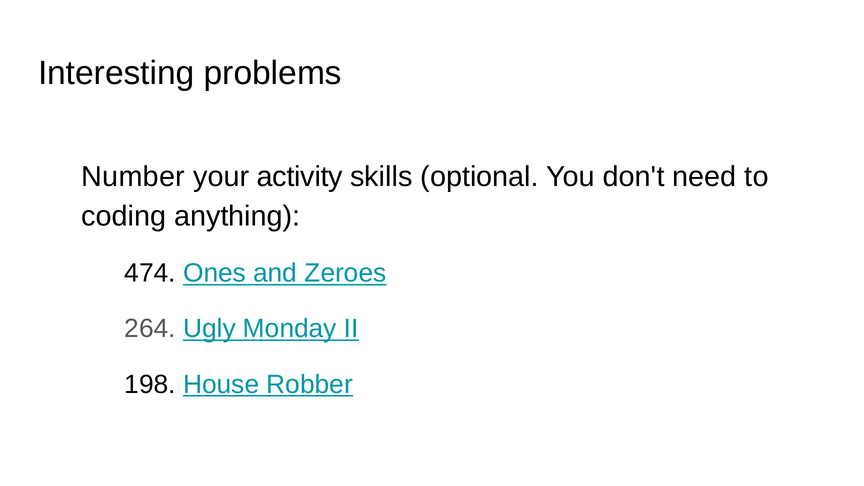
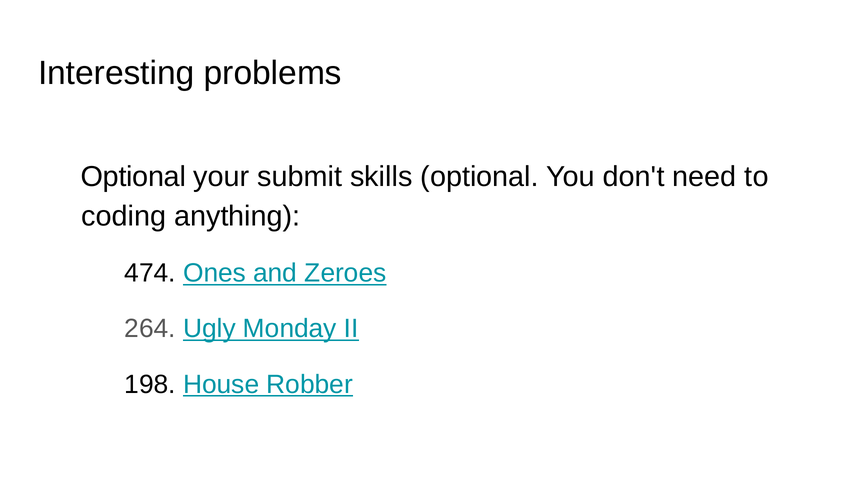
Number: Number -> Optional (133, 177)
activity: activity -> submit (300, 177)
